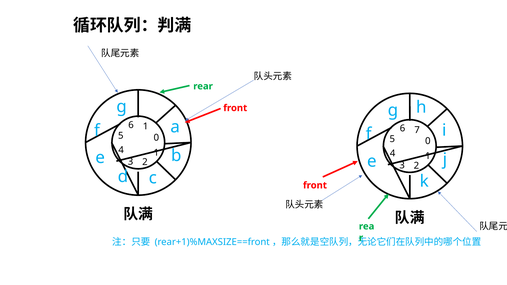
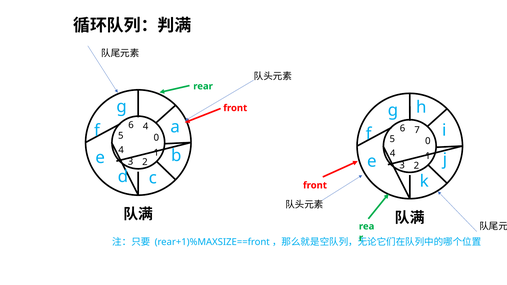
6 1: 1 -> 4 (146, 127)
